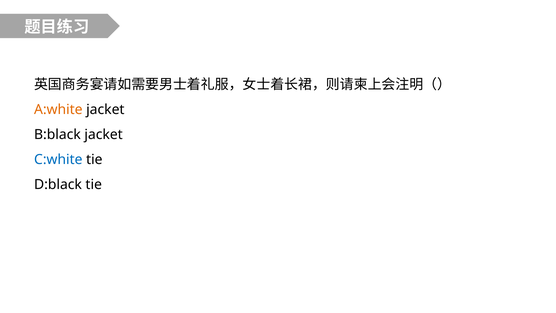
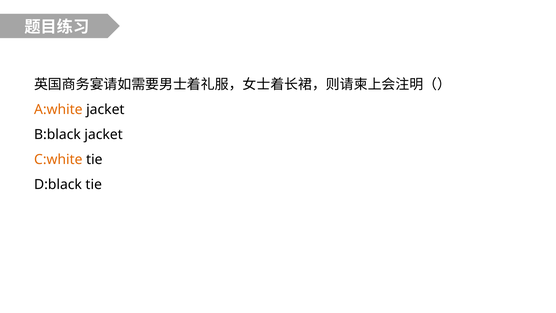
C:white colour: blue -> orange (58, 160)
